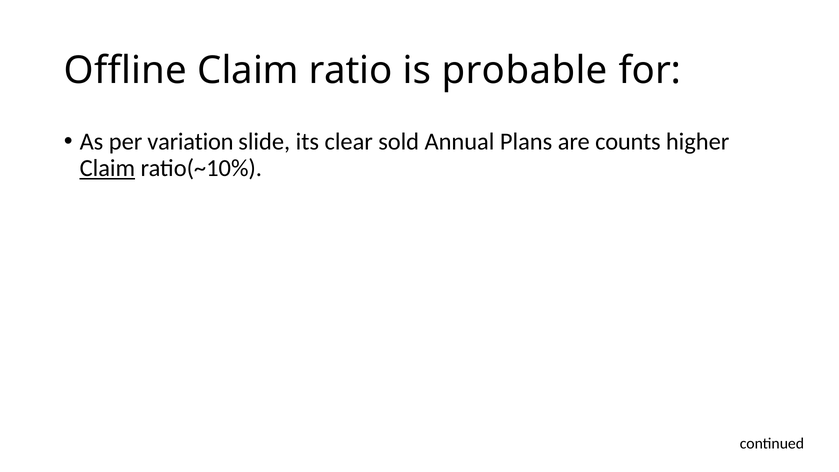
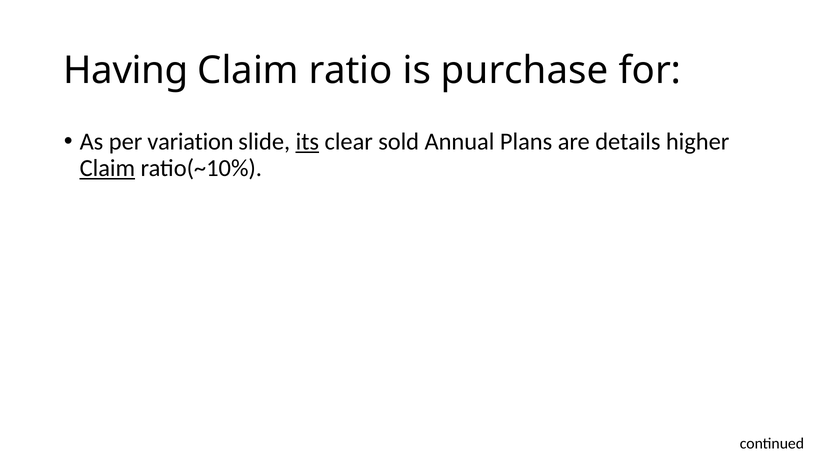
Offline: Offline -> Having (126, 70)
probable: probable -> purchase (525, 70)
its underline: none -> present (307, 142)
counts: counts -> details (628, 142)
